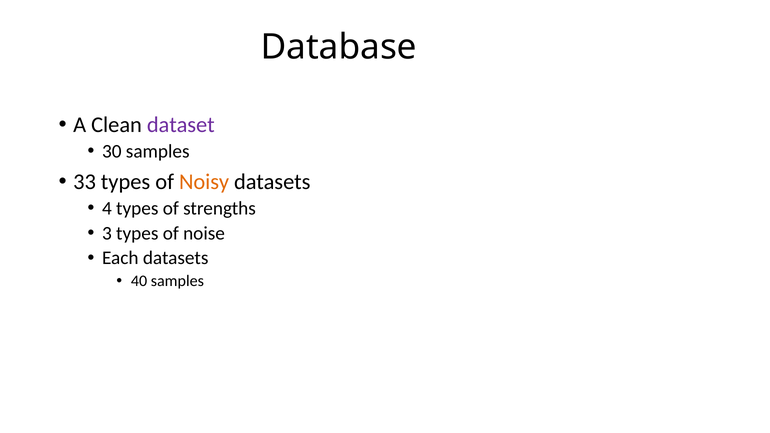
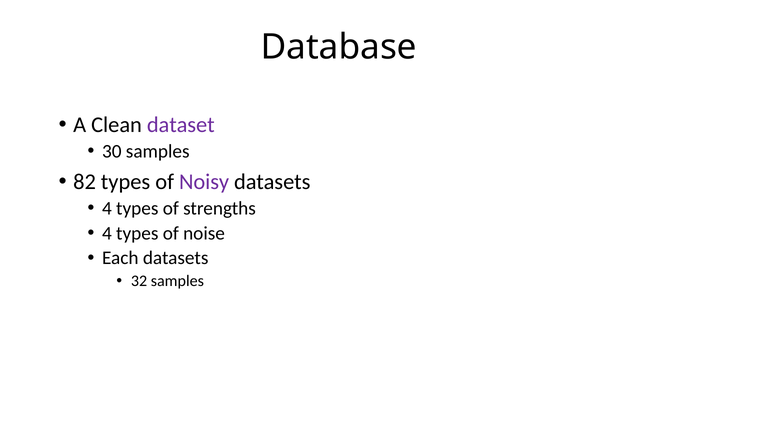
33: 33 -> 82 (85, 182)
Noisy colour: orange -> purple (204, 182)
3: 3 -> 4 (107, 233)
40: 40 -> 32 (139, 281)
